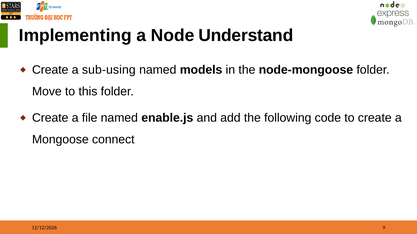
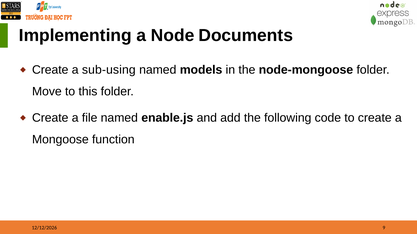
Understand: Understand -> Documents (246, 35)
connect: connect -> function (113, 140)
